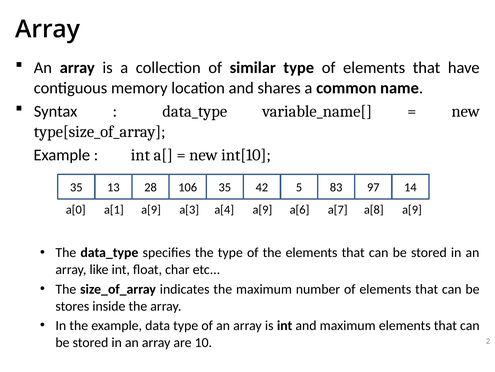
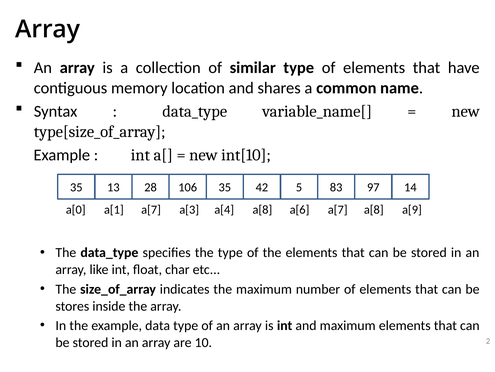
a[9: a[9 -> a[7 (151, 209)
a[9: a[9 -> a[8 (262, 209)
